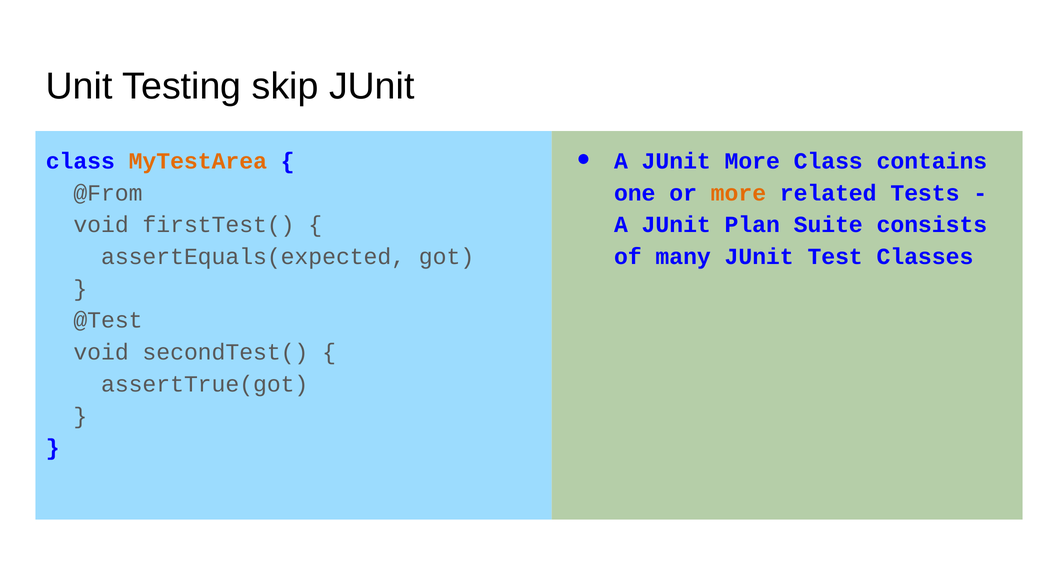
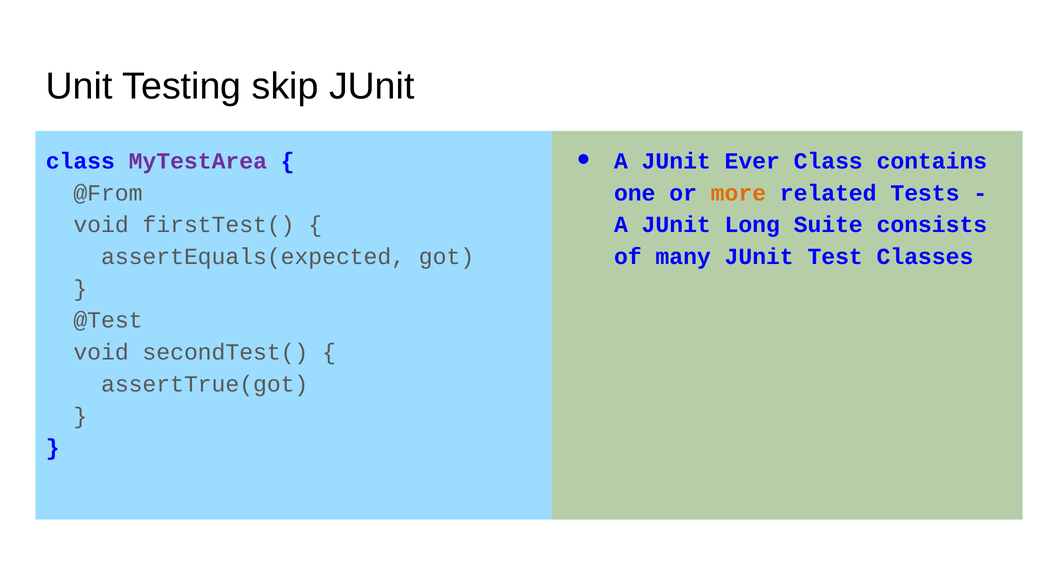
JUnit More: More -> Ever (752, 161)
MyTestArea colour: orange -> purple (198, 161)
Plan: Plan -> Long (752, 225)
